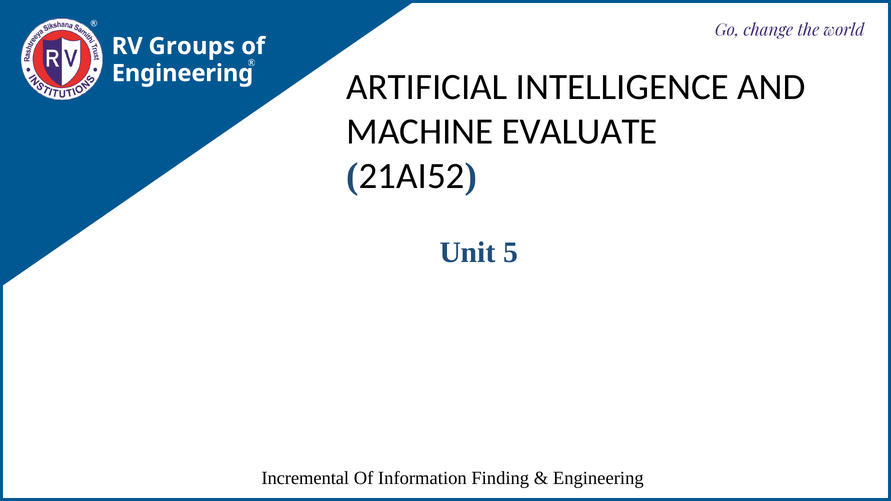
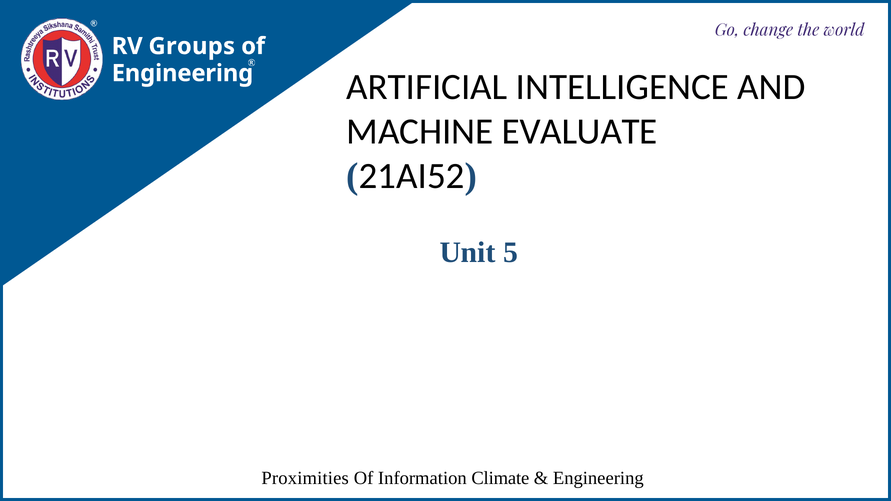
Incremental: Incremental -> Proximities (305, 478)
Finding: Finding -> Climate (500, 478)
